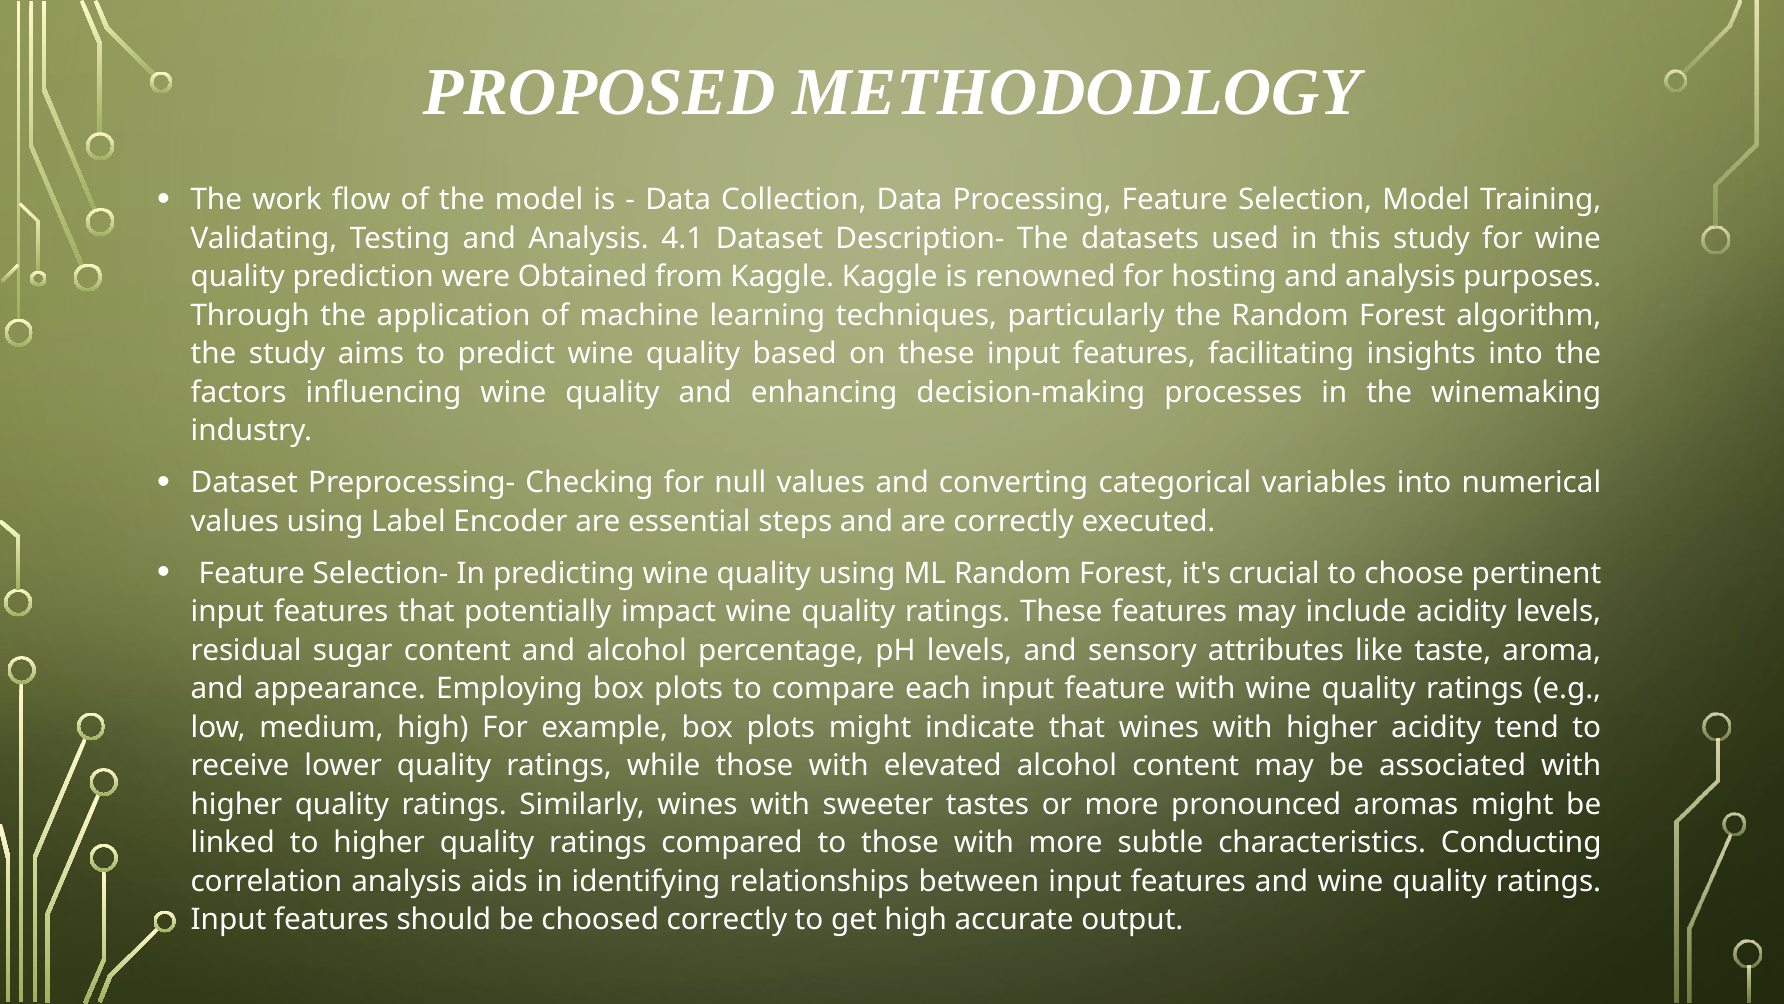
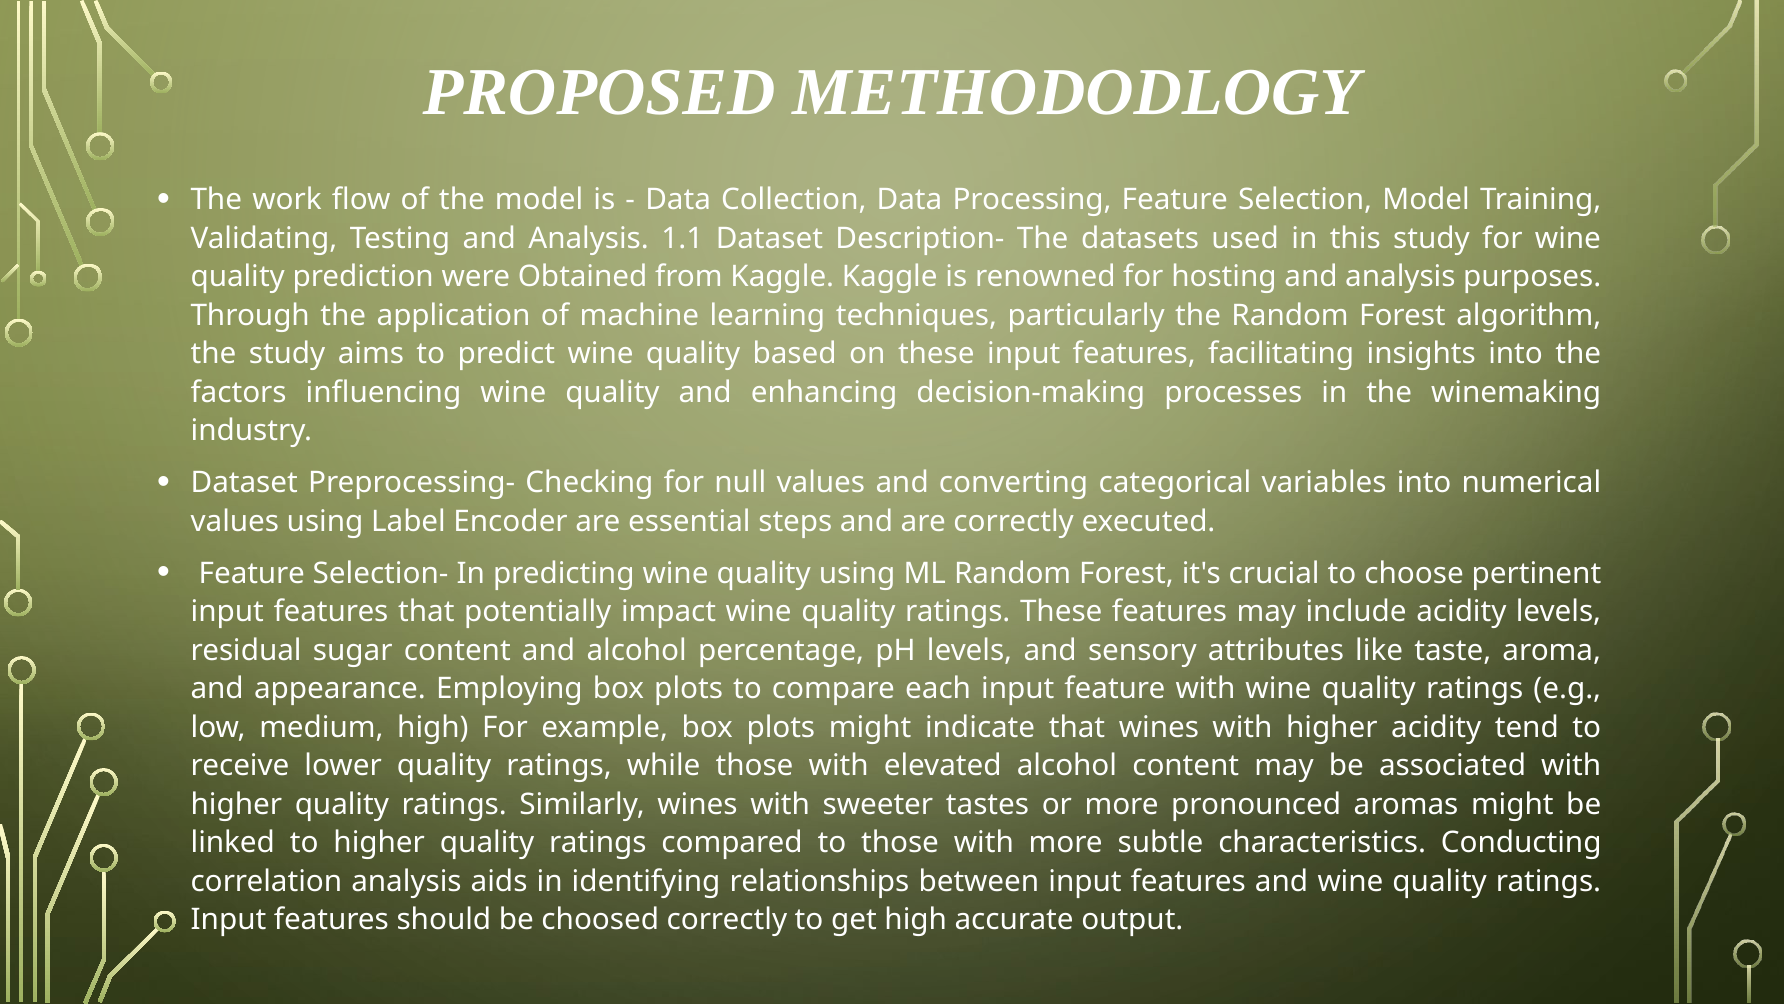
4.1: 4.1 -> 1.1 (682, 238)
